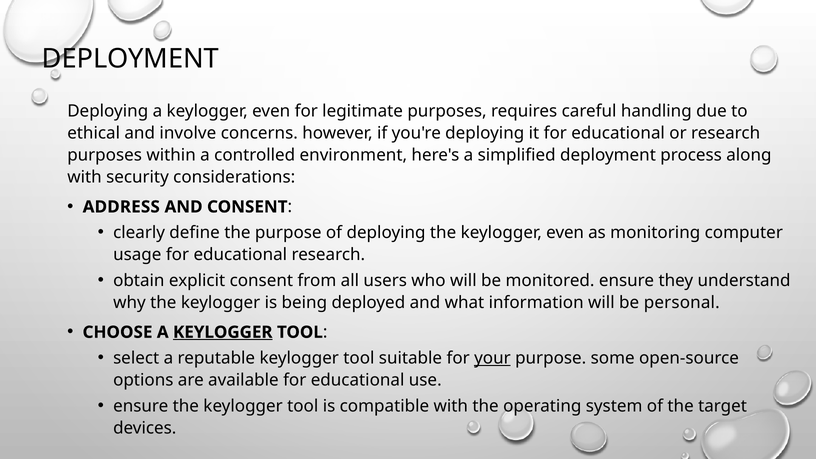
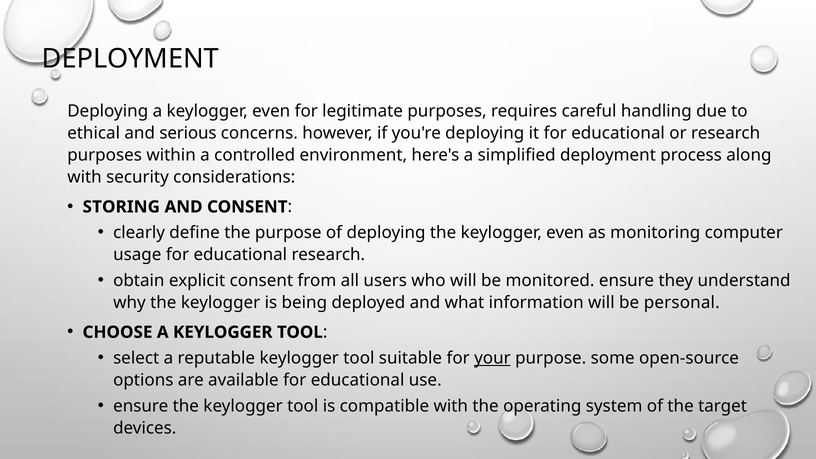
involve: involve -> serious (188, 133)
ADDRESS: ADDRESS -> STORING (121, 207)
KEYLOGGER underline: present -> none (223, 332)
